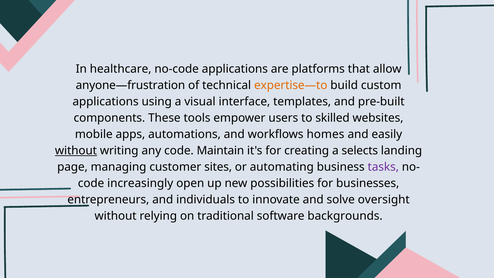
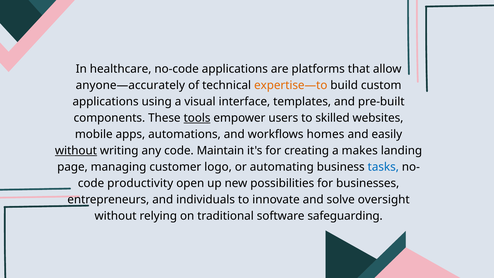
anyone—frustration: anyone—frustration -> anyone—accurately (130, 85)
tools underline: none -> present (197, 118)
selects: selects -> makes (360, 151)
sites: sites -> logo (218, 167)
tasks colour: purple -> blue (383, 167)
increasingly: increasingly -> productivity (140, 183)
backgrounds: backgrounds -> safeguarding (345, 216)
